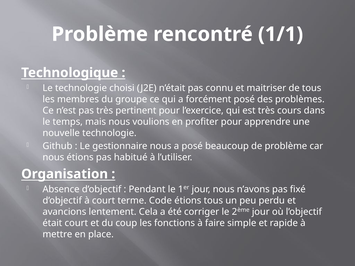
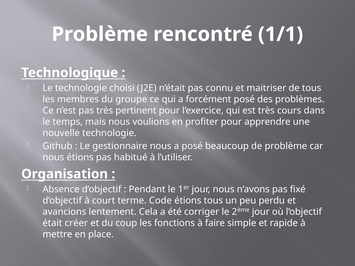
était court: court -> créer (76, 223)
